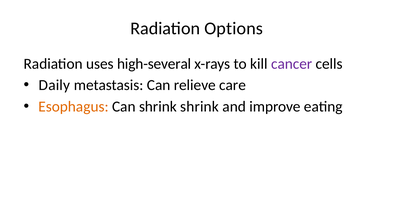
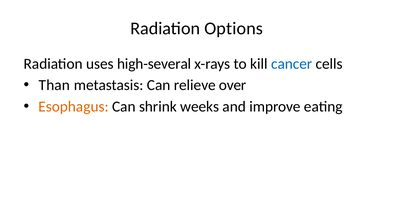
cancer colour: purple -> blue (292, 64)
Daily: Daily -> Than (54, 85)
care: care -> over (233, 85)
shrink shrink: shrink -> weeks (200, 107)
